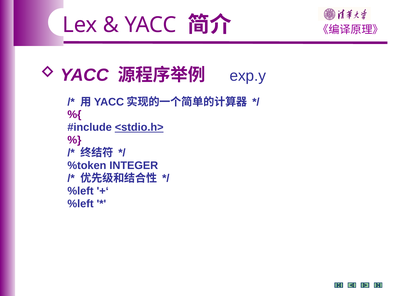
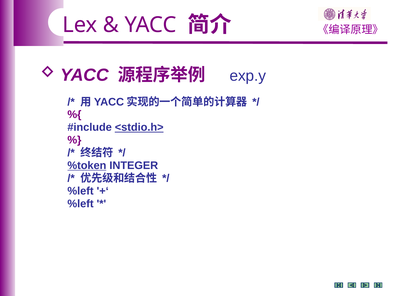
%token underline: none -> present (87, 165)
